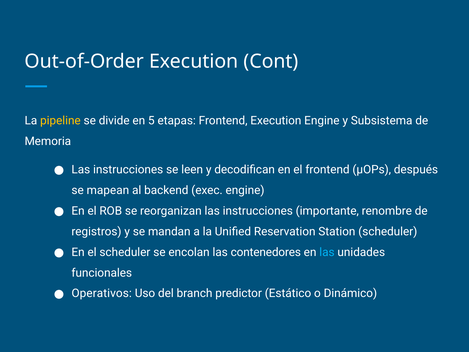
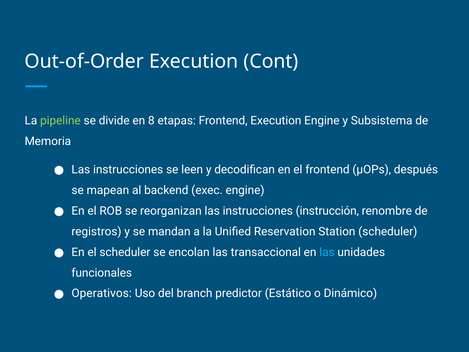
pipeline colour: yellow -> light green (60, 120)
5: 5 -> 8 (151, 120)
importante: importante -> instrucción (327, 211)
contenedores: contenedores -> transaccional (266, 252)
